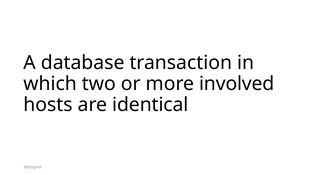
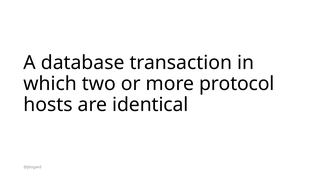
involved: involved -> protocol (237, 83)
